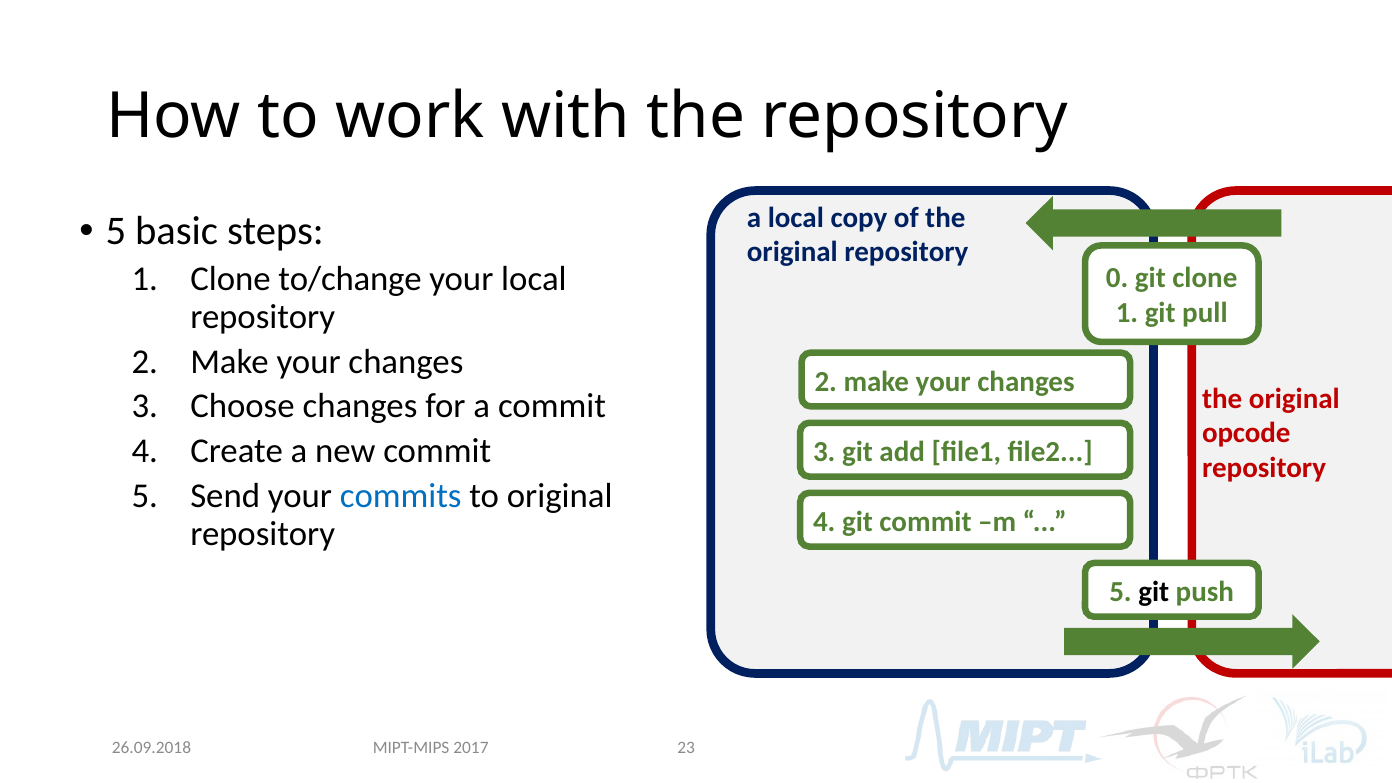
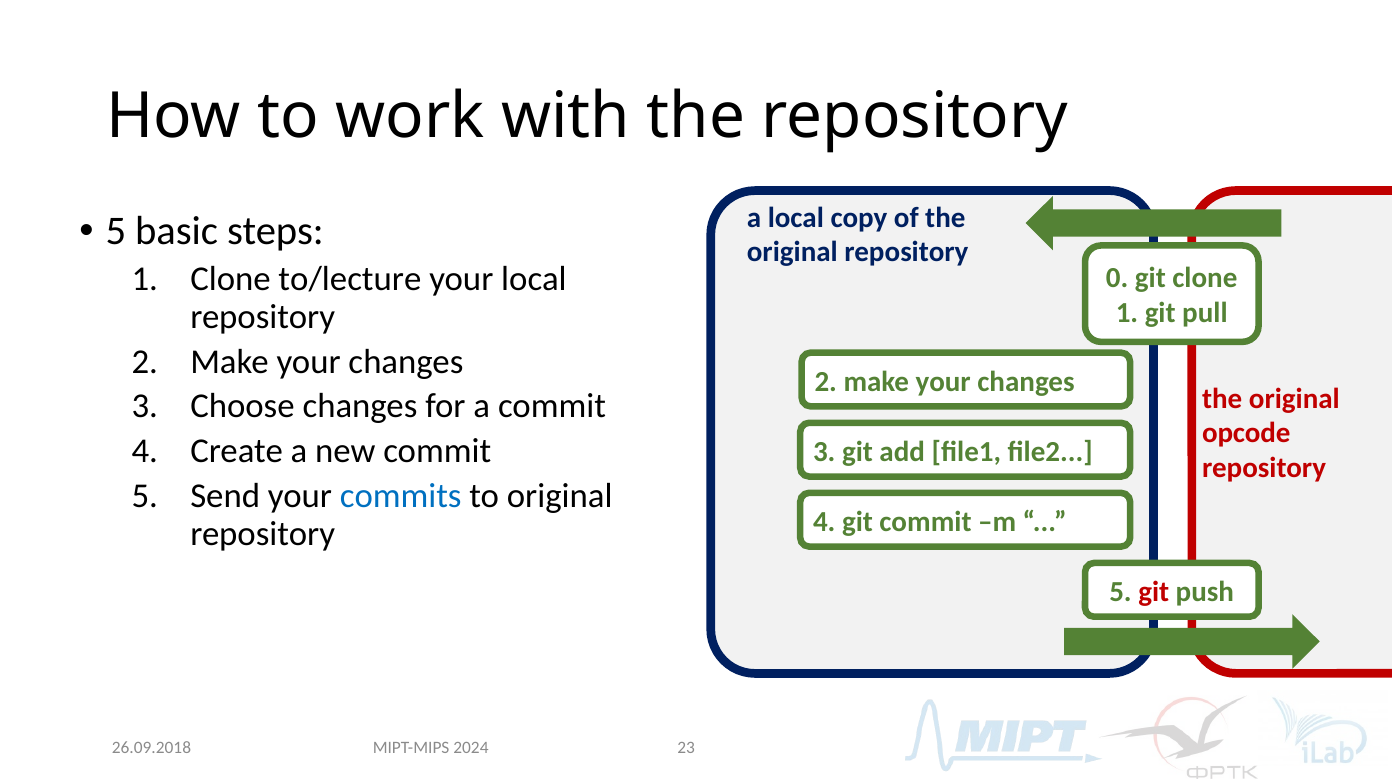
to/change: to/change -> to/lecture (350, 279)
git colour: black -> red (1154, 592)
2017: 2017 -> 2024 (471, 748)
